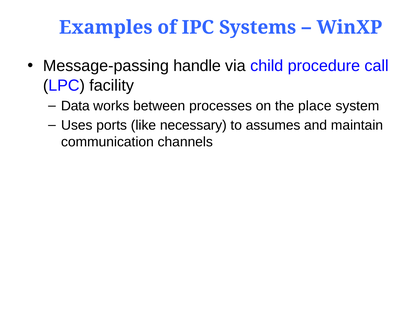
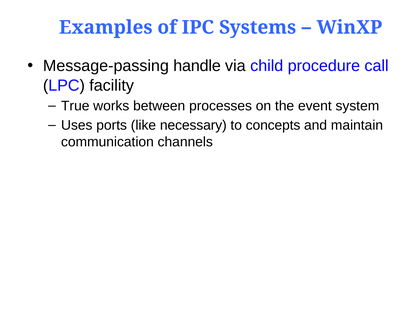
Data: Data -> True (75, 106)
place: place -> event (315, 106)
assumes: assumes -> concepts (273, 125)
